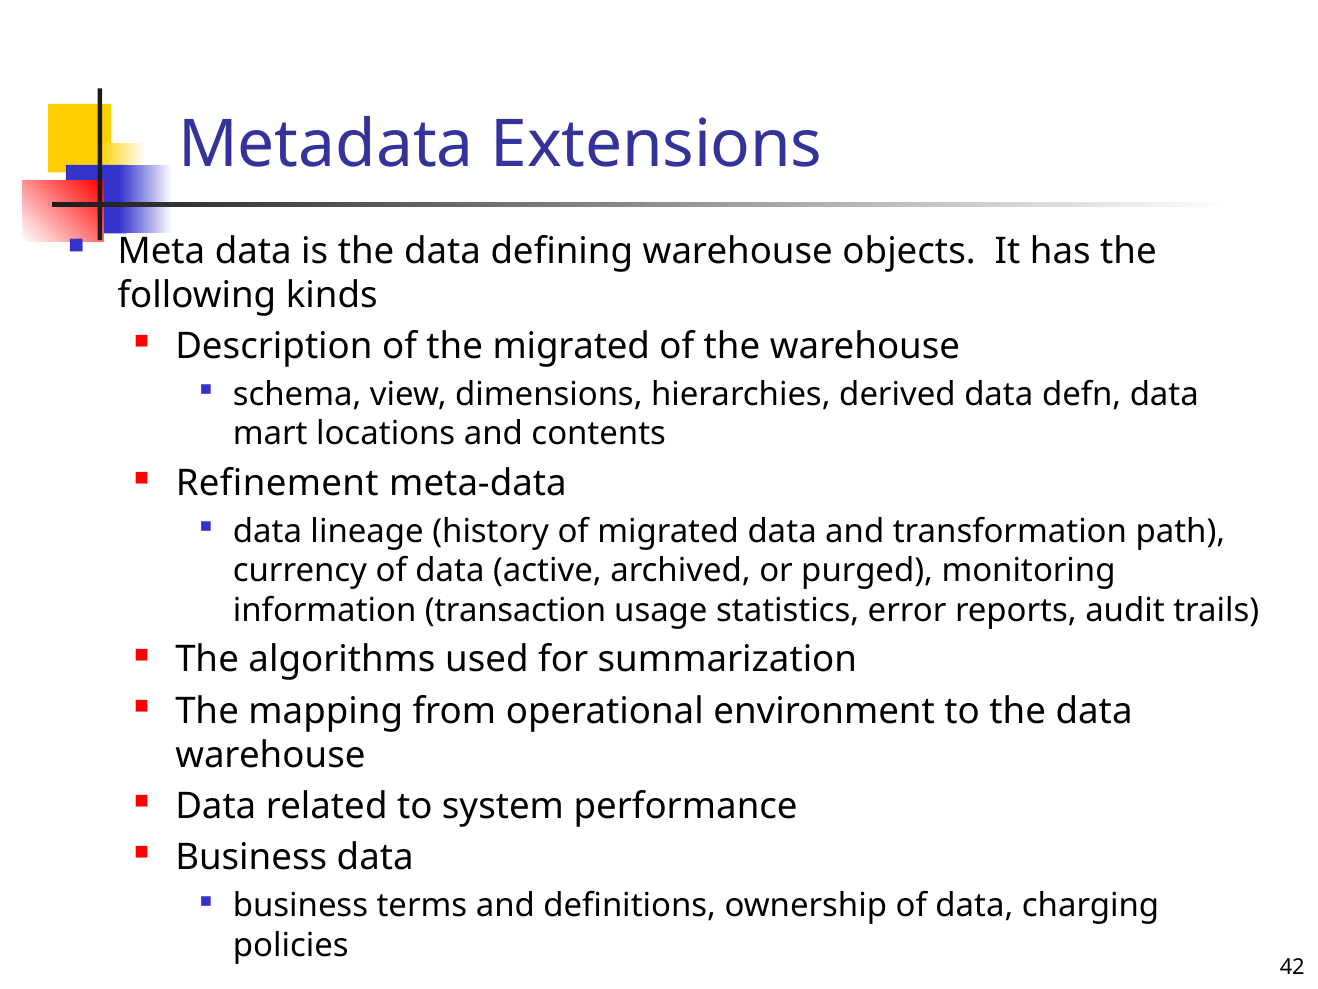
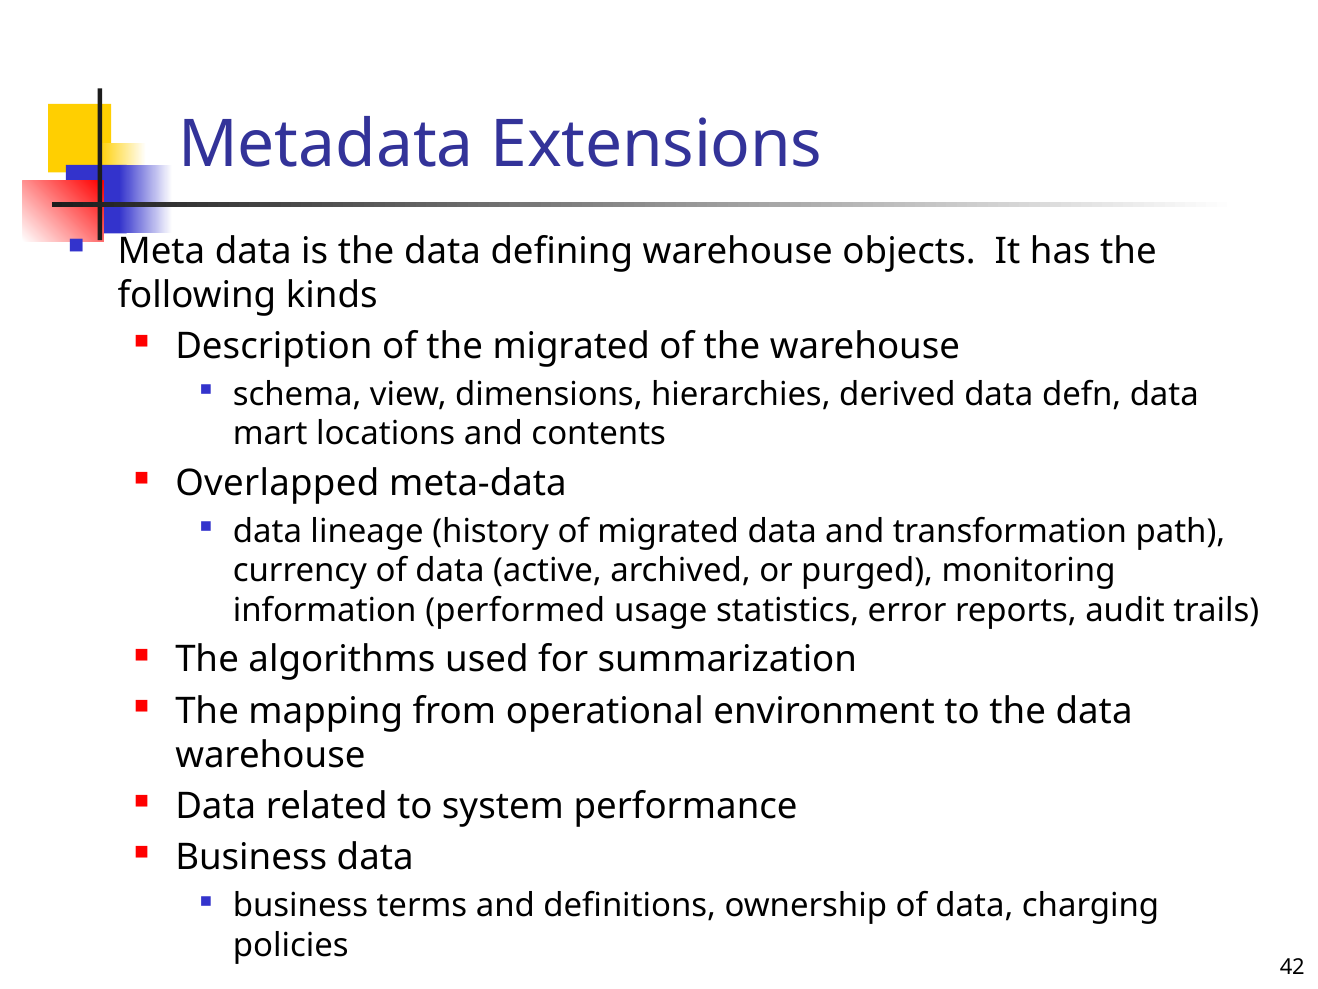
Refinement: Refinement -> Overlapped (277, 483)
transaction: transaction -> performed (515, 610)
